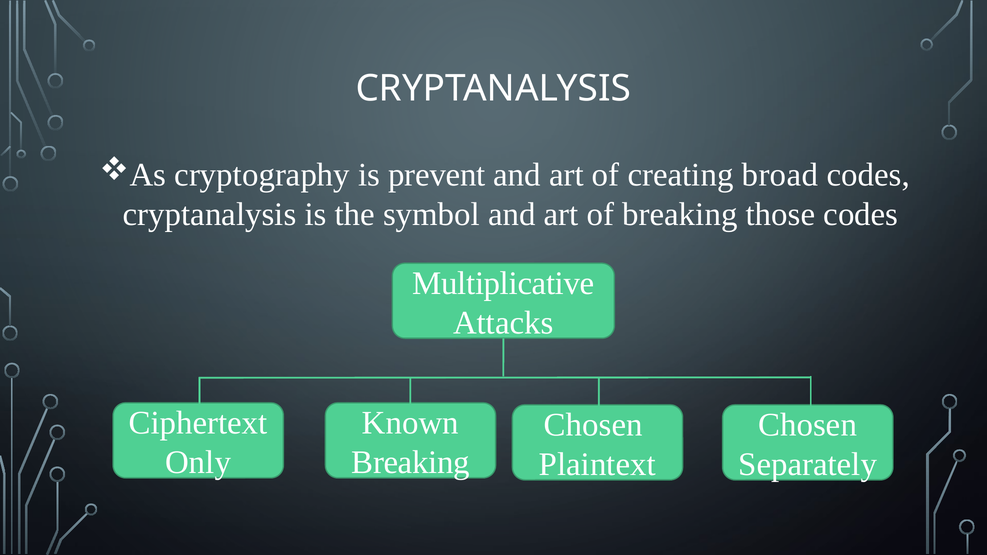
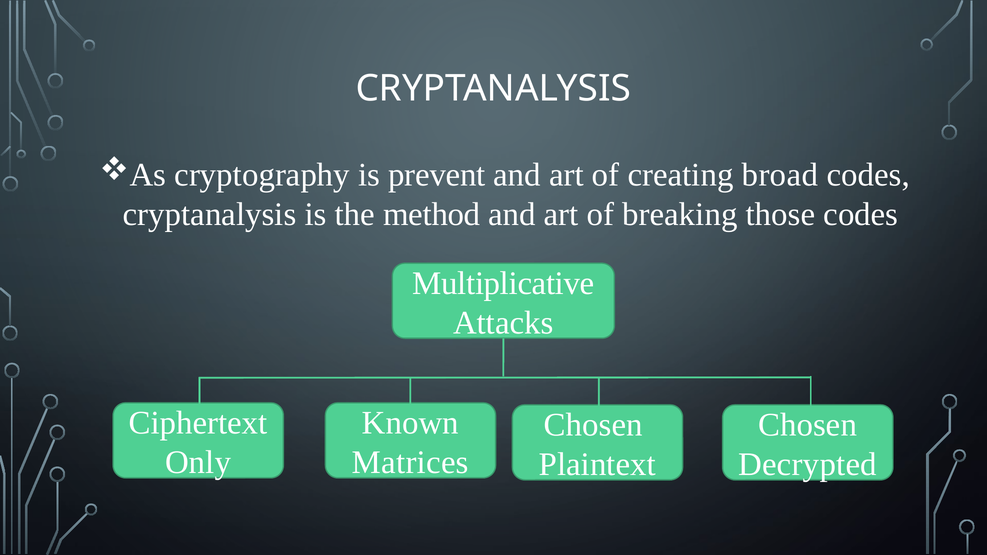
symbol: symbol -> method (432, 214)
Breaking: Breaking -> Matrices (410, 463)
Separately: Separately -> Decrypted (807, 465)
